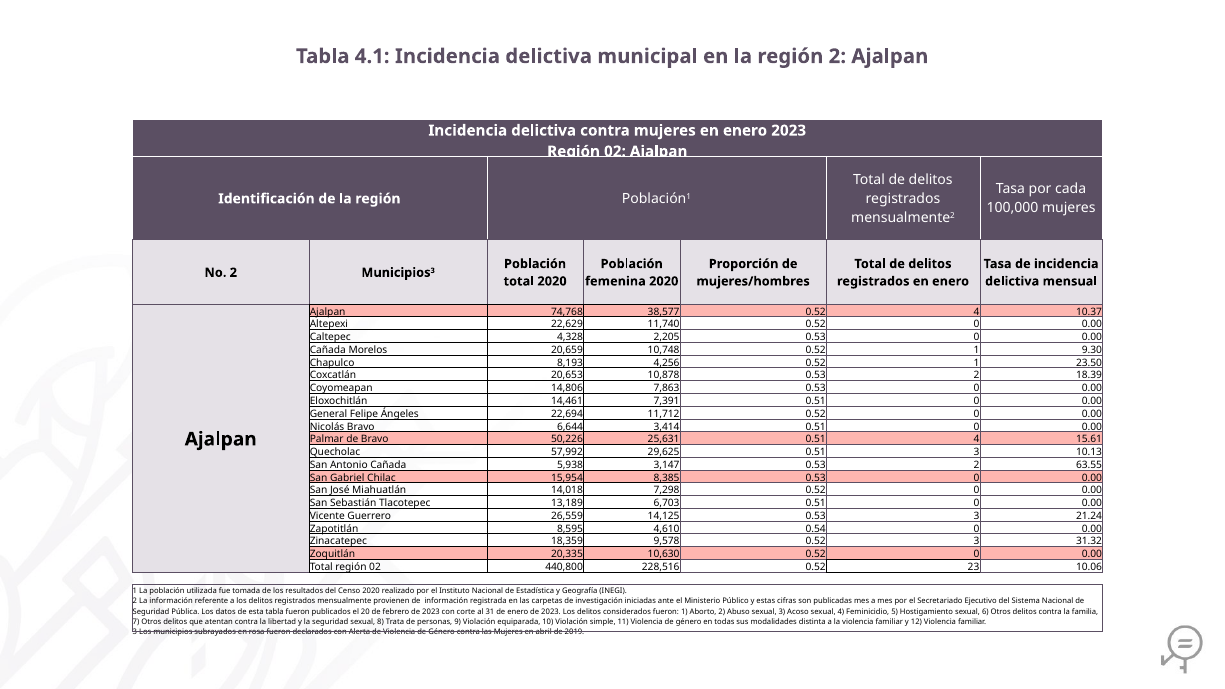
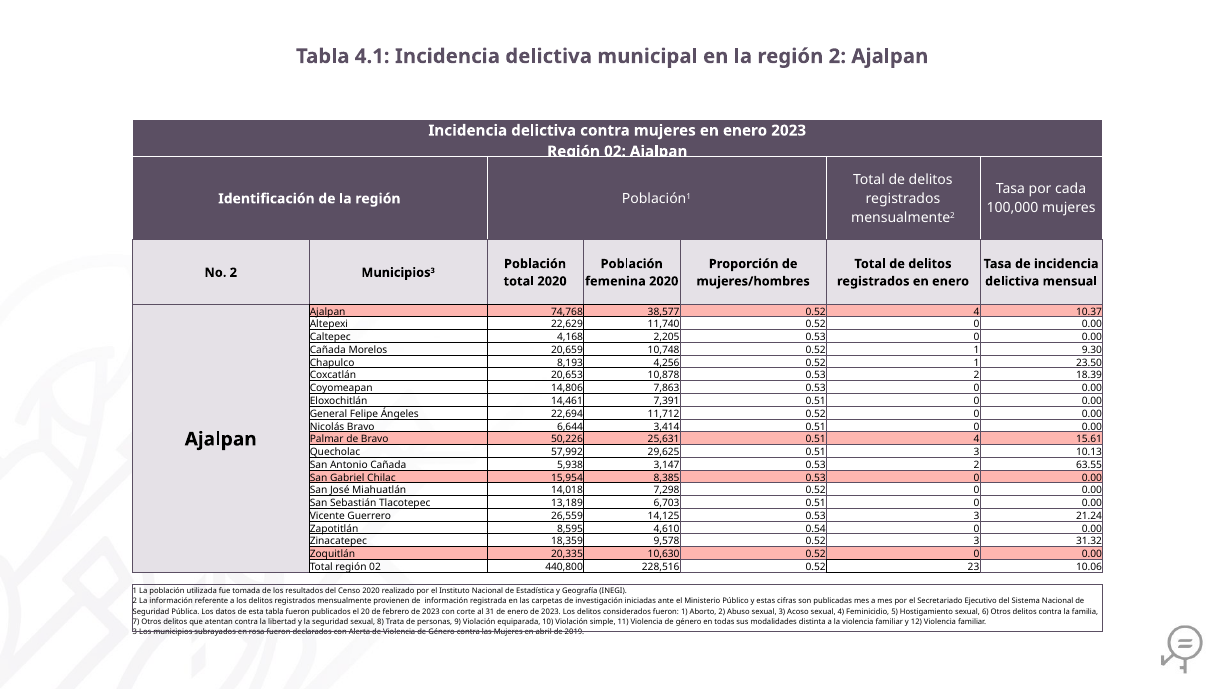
4,328: 4,328 -> 4,168 (570, 337)
